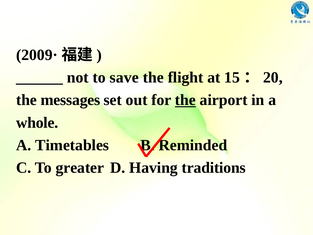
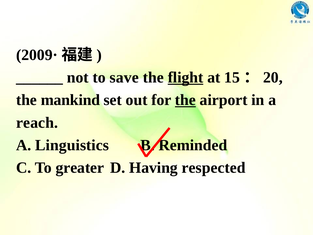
flight underline: none -> present (186, 77)
messages: messages -> mankind (70, 100)
whole: whole -> reach (37, 122)
Timetables: Timetables -> Linguistics (72, 145)
traditions: traditions -> respected (214, 168)
